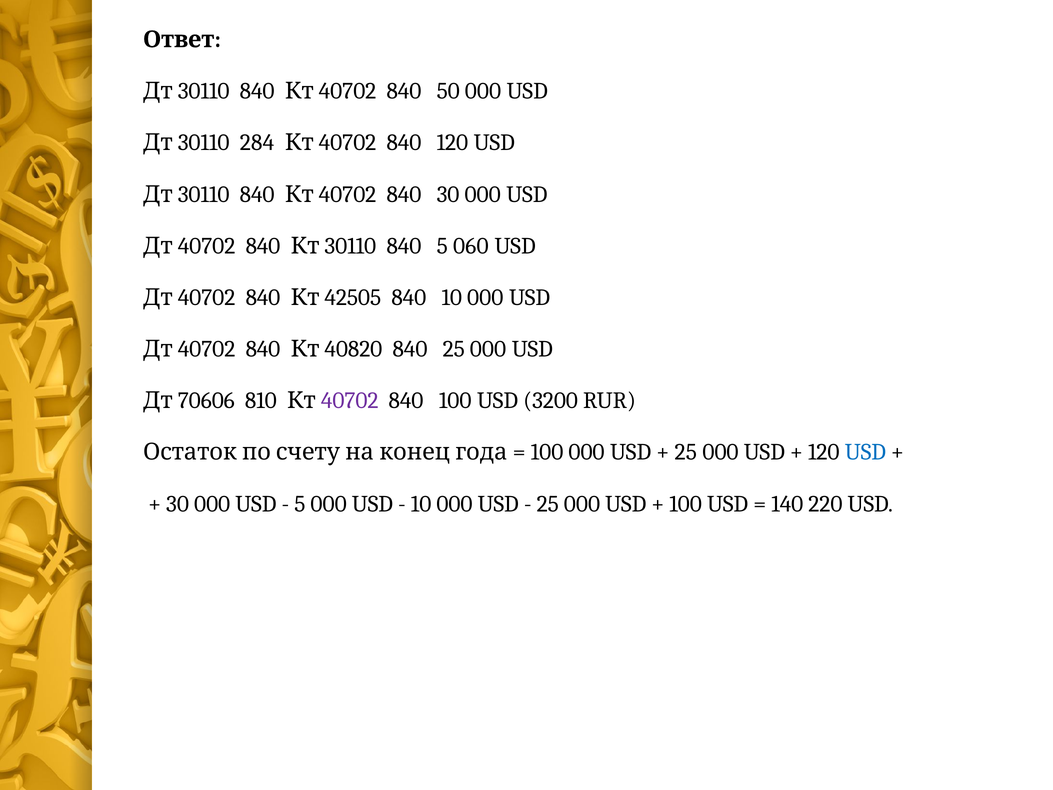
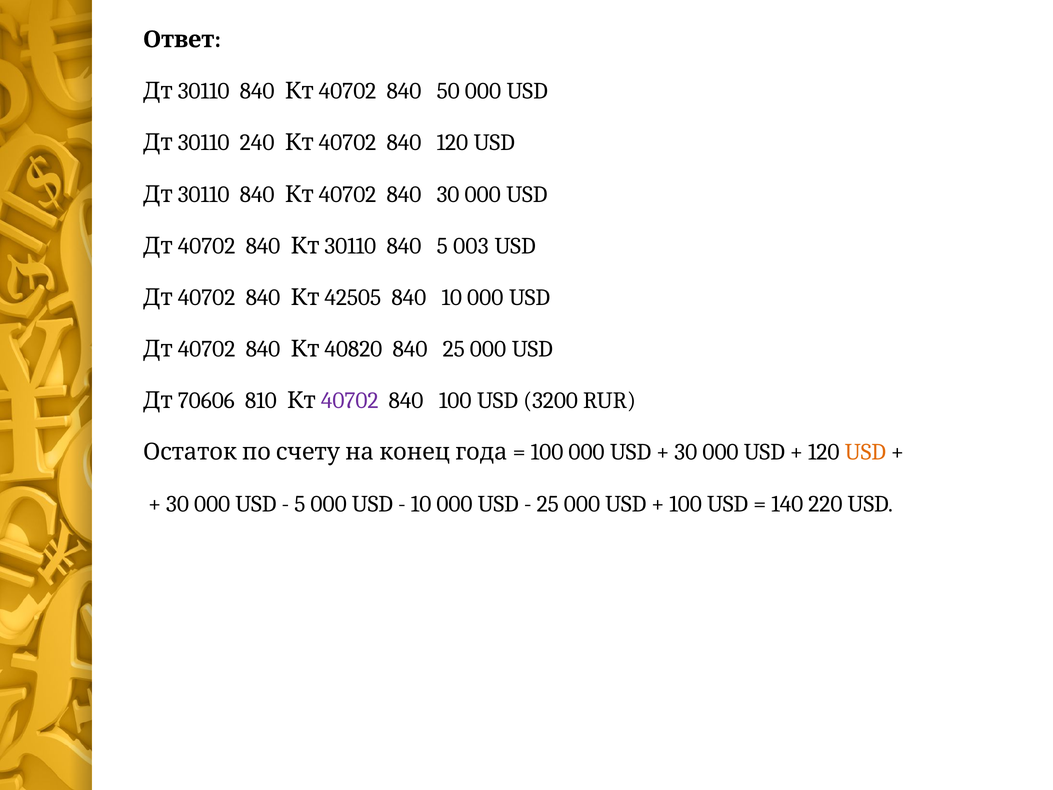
284: 284 -> 240 (257, 143)
060: 060 -> 003 (471, 246)
25: 25 -> 30 (686, 452)
USD colour: blue -> orange (865, 452)
